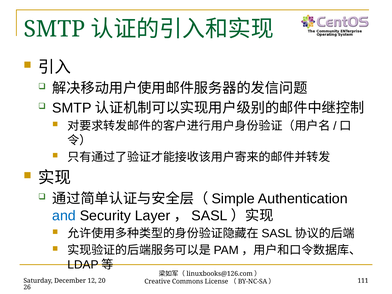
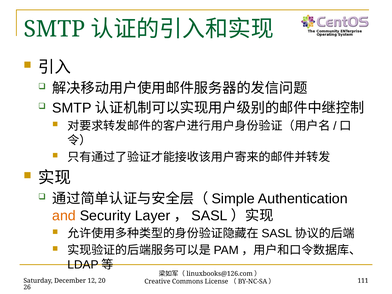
and colour: blue -> orange (64, 216)
